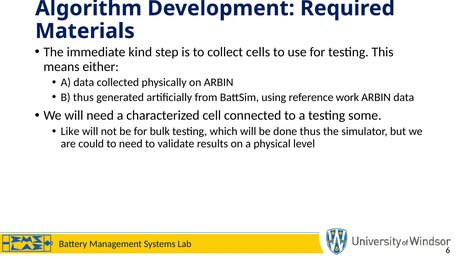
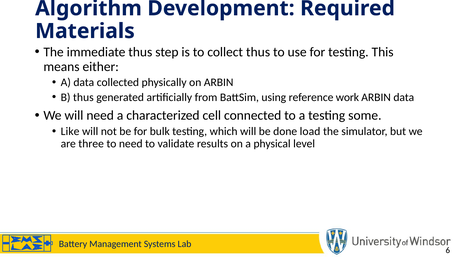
immediate kind: kind -> thus (140, 52)
collect cells: cells -> thus (258, 52)
done thus: thus -> load (310, 132)
could: could -> three (91, 144)
